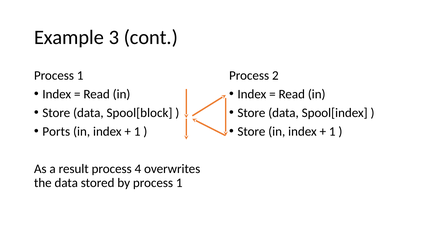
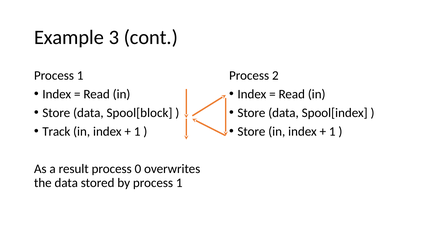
Ports: Ports -> Track (56, 131)
4: 4 -> 0 (138, 169)
